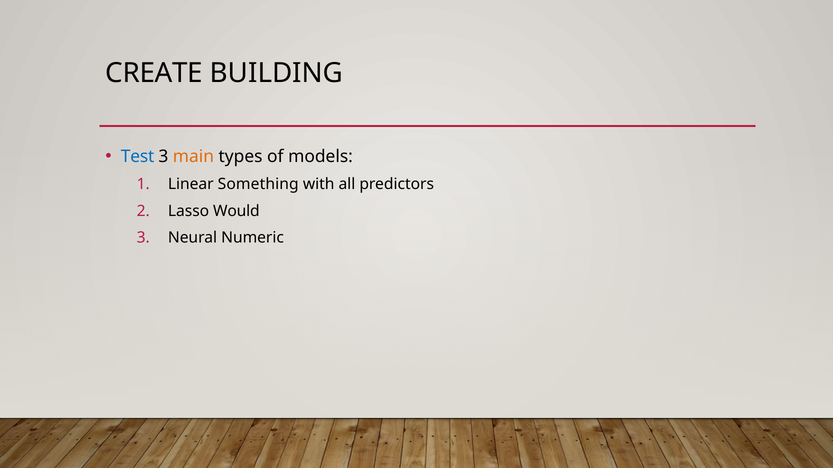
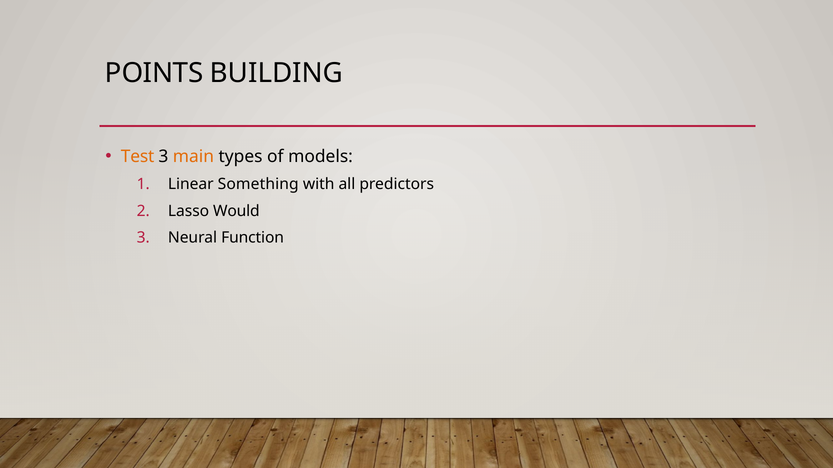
CREATE: CREATE -> POINTS (154, 73)
Test colour: blue -> orange (138, 157)
Numeric: Numeric -> Function (253, 238)
